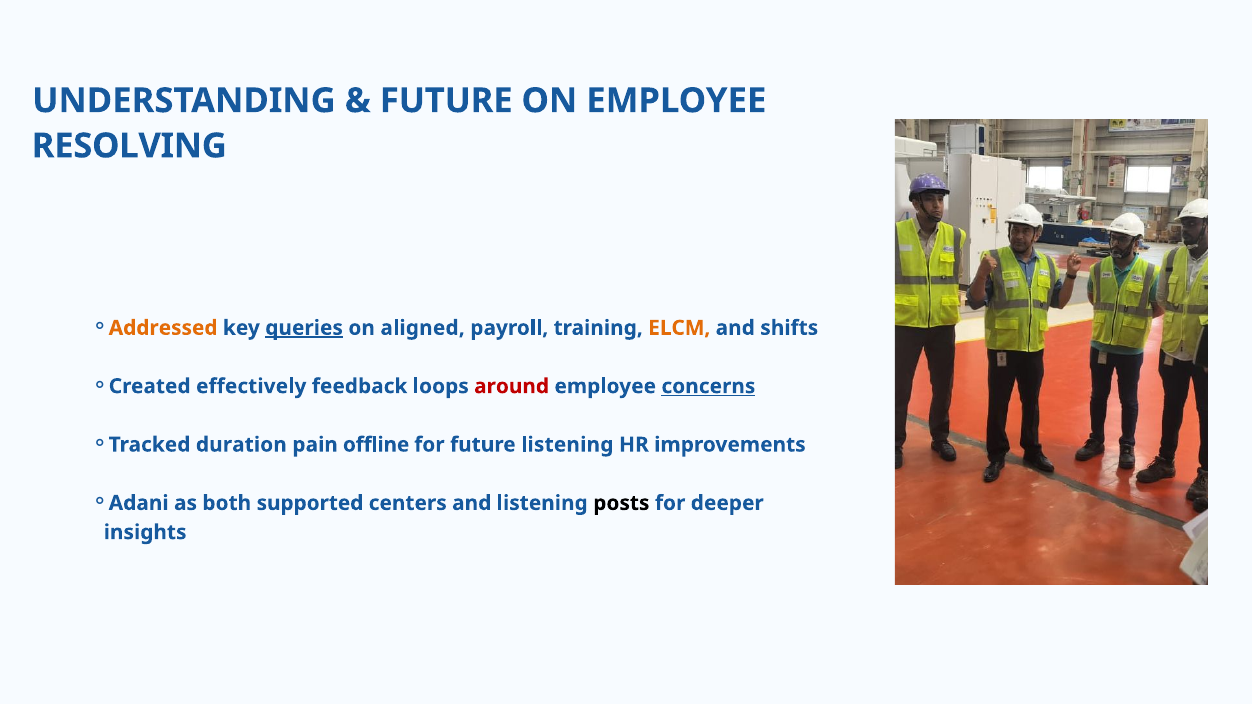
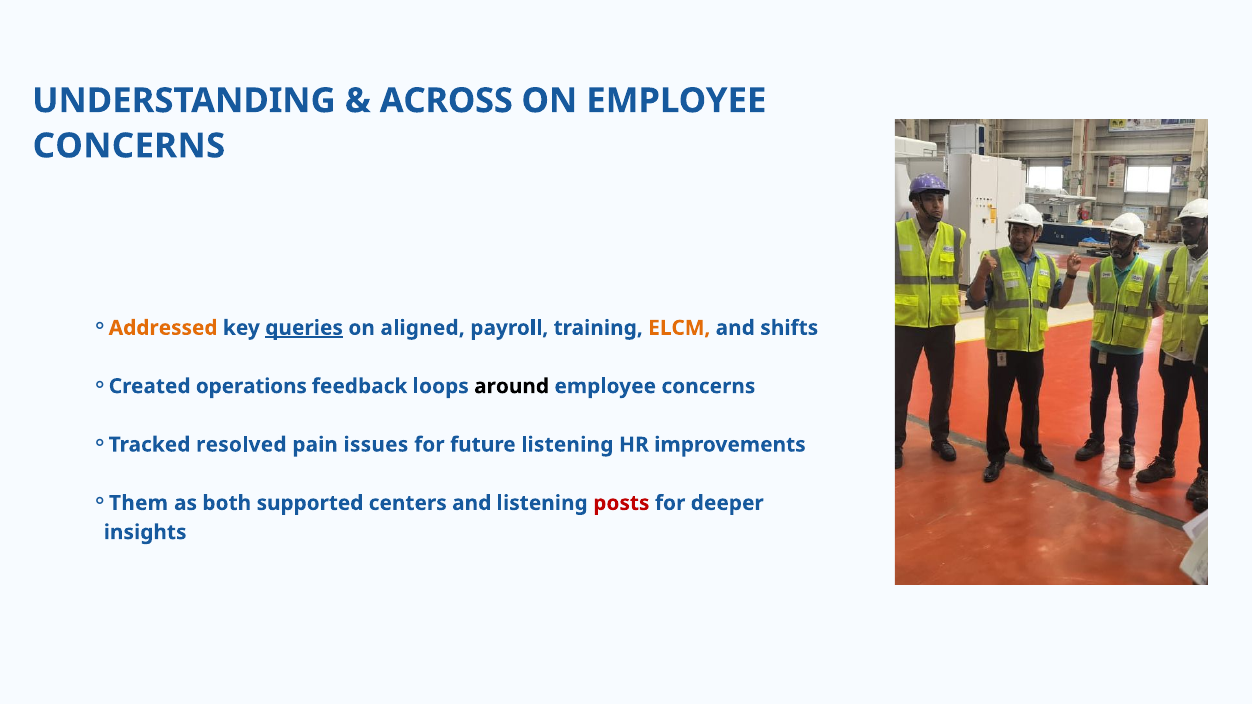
FUTURE: FUTURE -> ACROSS (446, 101)
RESOLVING: RESOLVING -> CONCERNS (129, 146)
effectively: effectively -> operations (251, 386)
around colour: red -> black (512, 386)
concerns underline: present -> none (708, 386)
duration: duration -> resolved (241, 445)
offline: offline -> issues (376, 445)
Adani: Adani -> Them (139, 503)
posts colour: black -> red (621, 503)
